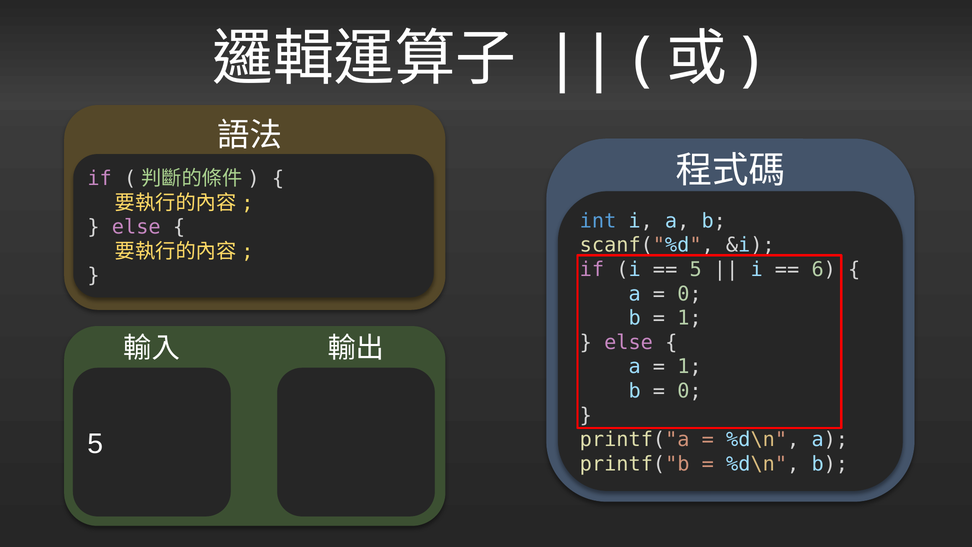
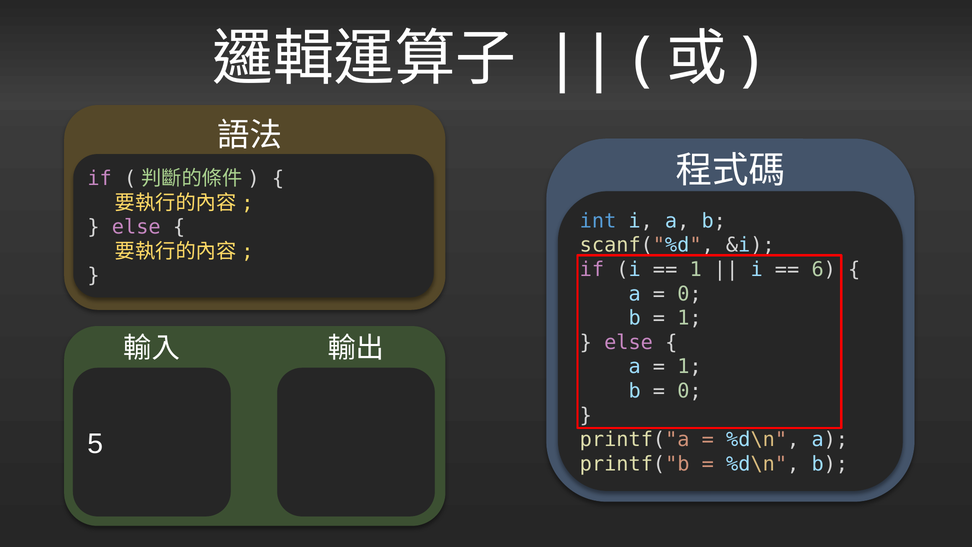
5: 5 -> 1 (696, 269)
